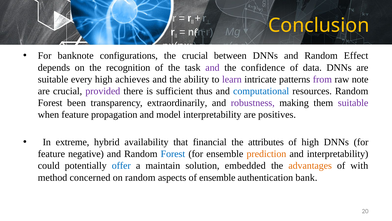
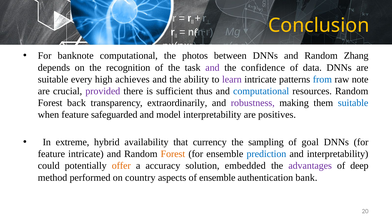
banknote configurations: configurations -> computational (129, 56)
the crucial: crucial -> photos (195, 56)
Effect: Effect -> Zhang (356, 56)
from colour: purple -> blue (322, 79)
been: been -> back (76, 103)
suitable colour: purple -> blue (353, 103)
propagation: propagation -> safeguarded (114, 114)
financial: financial -> currency (210, 142)
attributes: attributes -> sampling (266, 142)
of high: high -> goal (310, 142)
feature negative: negative -> intricate (86, 154)
Forest colour: blue -> orange (173, 154)
prediction colour: orange -> blue (266, 154)
offer colour: blue -> orange (121, 165)
maintain: maintain -> accuracy (163, 165)
advantages colour: orange -> purple (310, 165)
with: with -> deep (359, 165)
concerned: concerned -> performed (90, 177)
on random: random -> country (140, 177)
